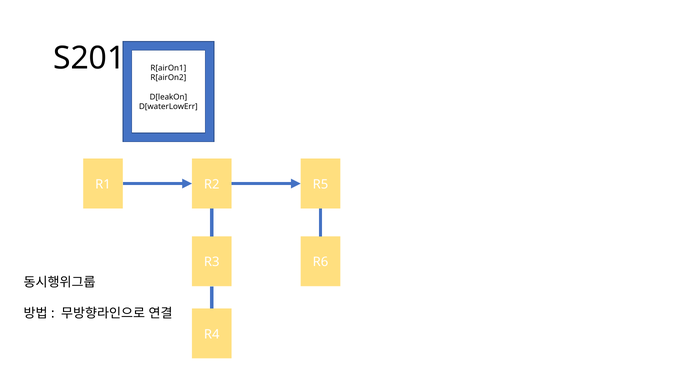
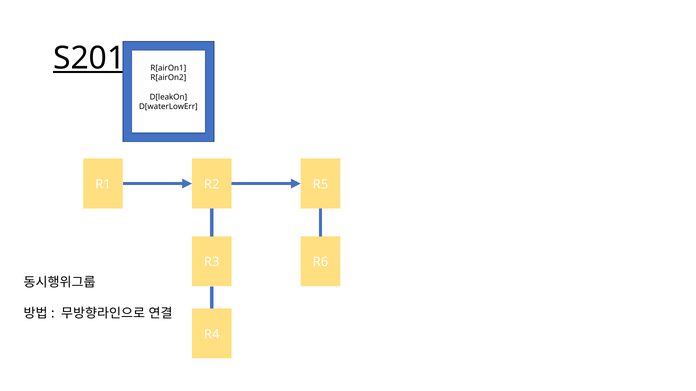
S201 underline: none -> present (89, 58)
